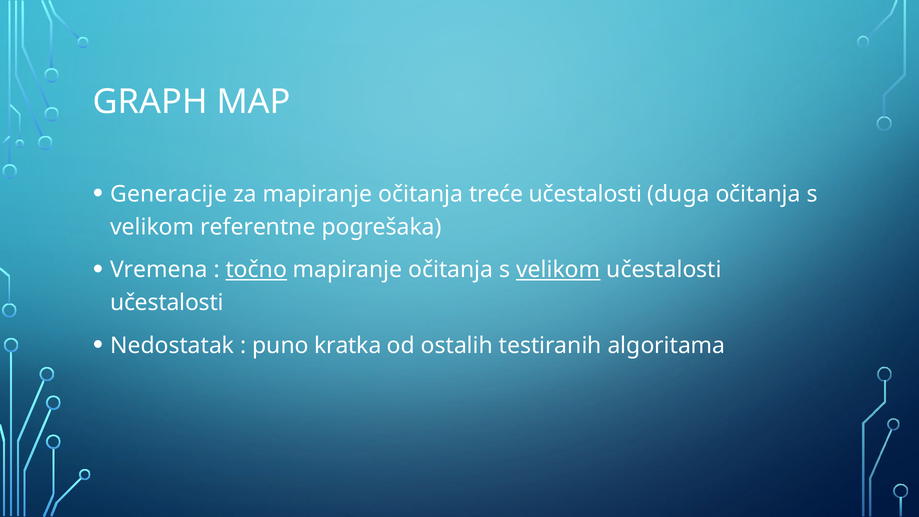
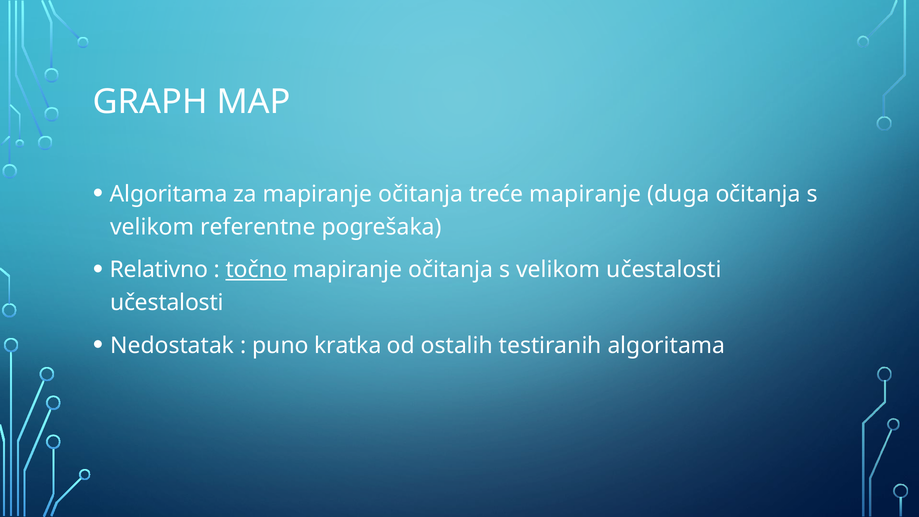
Generacije: Generacije -> Algoritama (169, 194)
treće učestalosti: učestalosti -> mapiranje (585, 194)
Vremena: Vremena -> Relativno (159, 270)
velikom underline: present -> none (558, 270)
